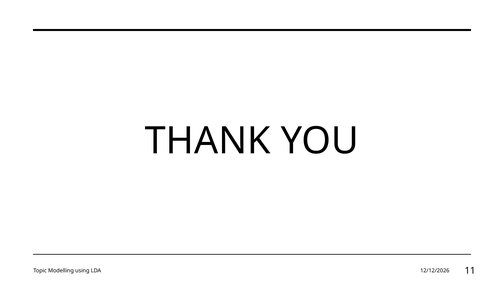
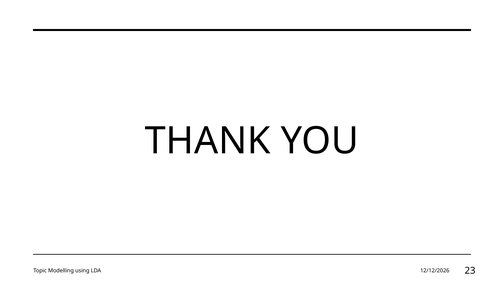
11: 11 -> 23 (470, 270)
